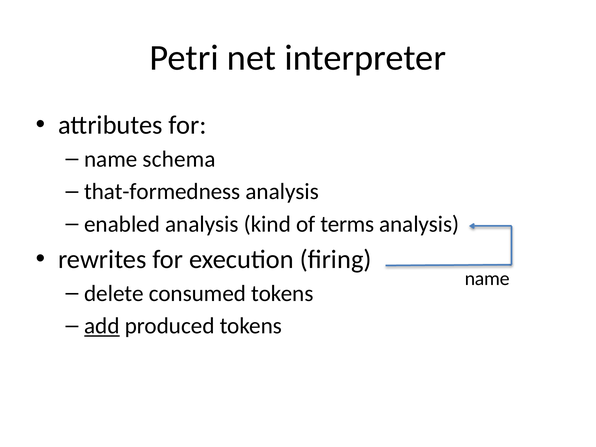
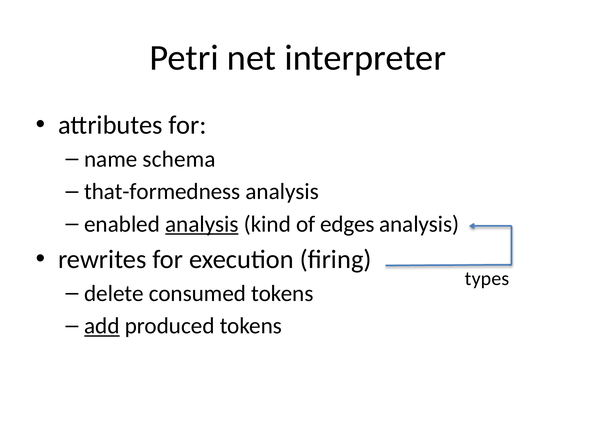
analysis underline: none -> present (202, 224)
terms: terms -> edges (347, 224)
name: name -> types (487, 279)
